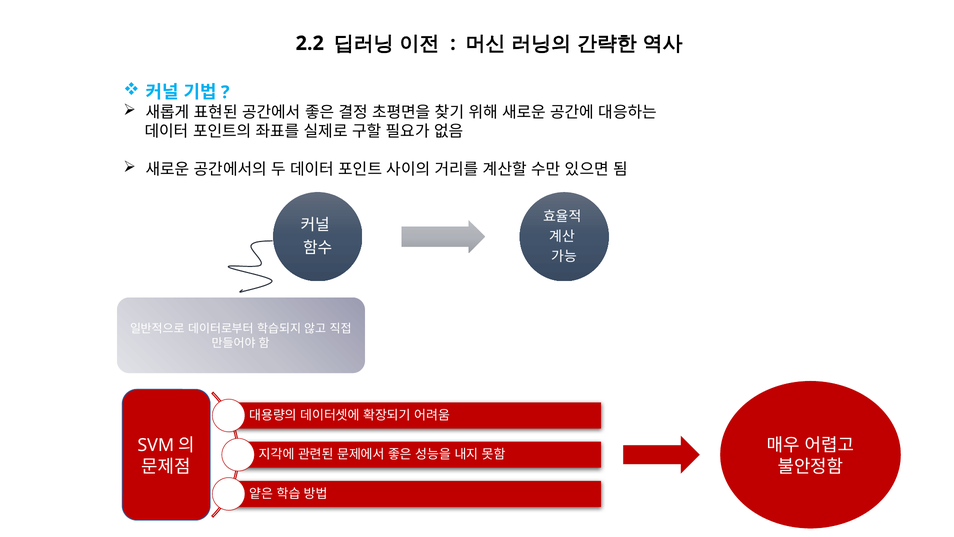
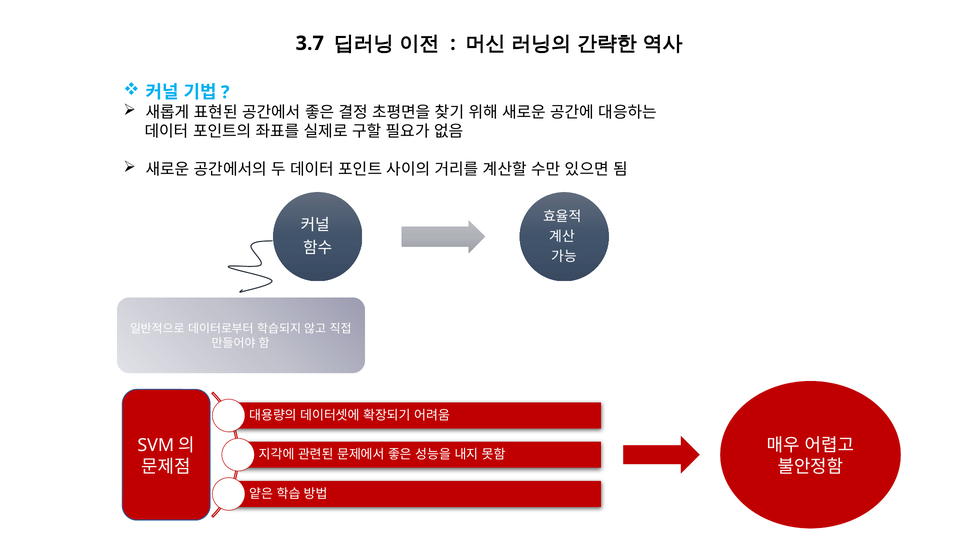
2.2: 2.2 -> 3.7 (310, 43)
